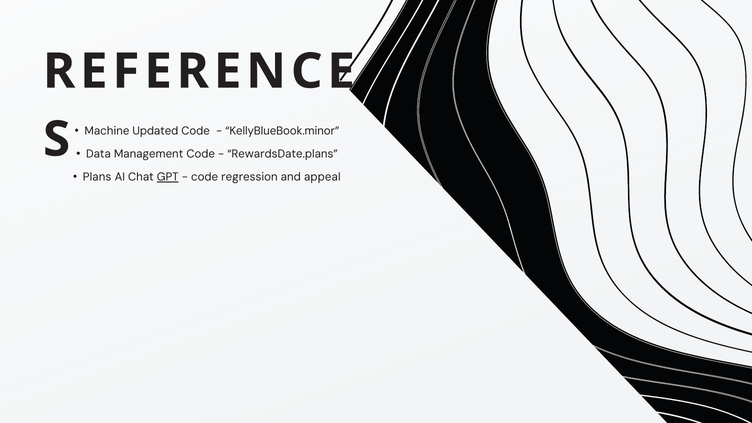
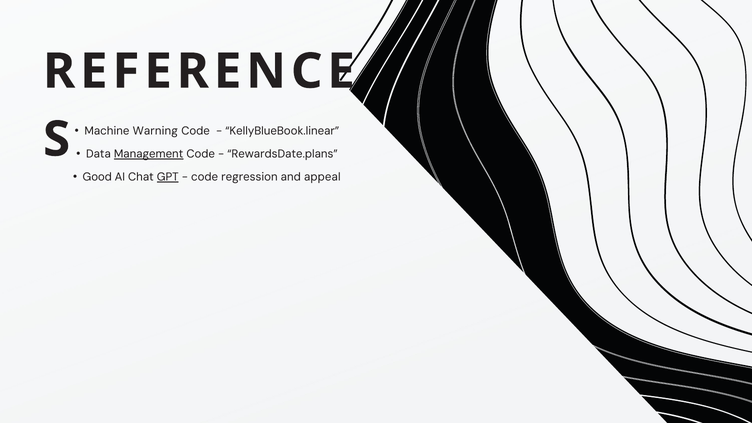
Updated: Updated -> Warning (155, 131)
KellyBlueBook.minor: KellyBlueBook.minor -> KellyBlueBook.linear (282, 131)
Management underline: none -> present (149, 154)
Plans: Plans -> Good (97, 177)
